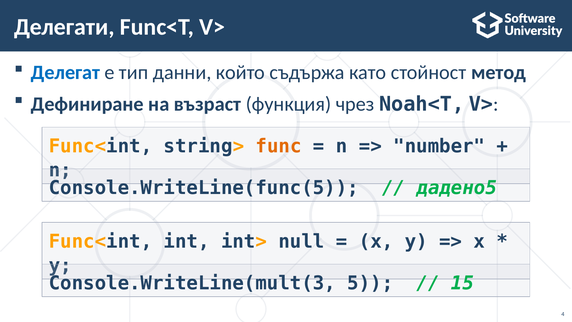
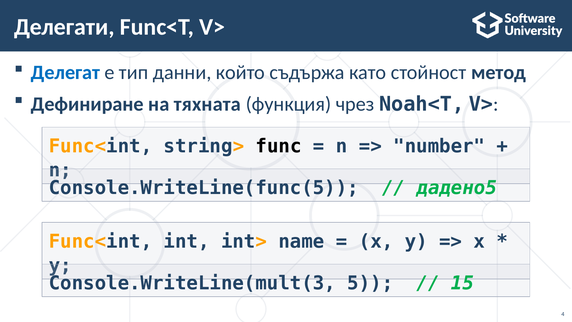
възраст: възраст -> тяхната (207, 104)
func colour: orange -> black (279, 146)
null: null -> name (301, 241)
